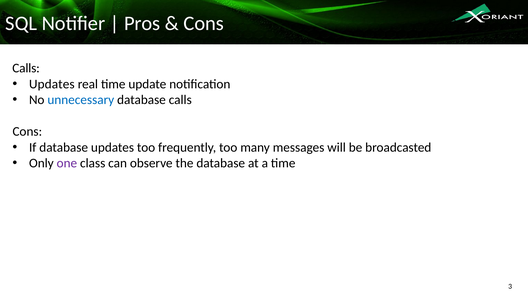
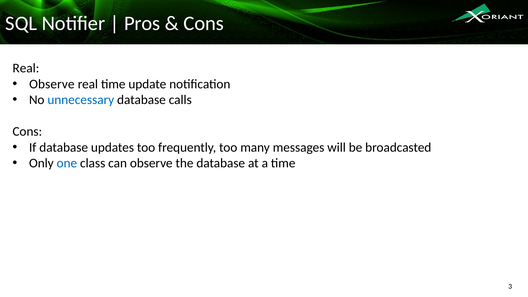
Calls: Calls -> Real (26, 68)
Updates: Updates -> Observe (52, 84)
one colour: purple -> blue (67, 163)
